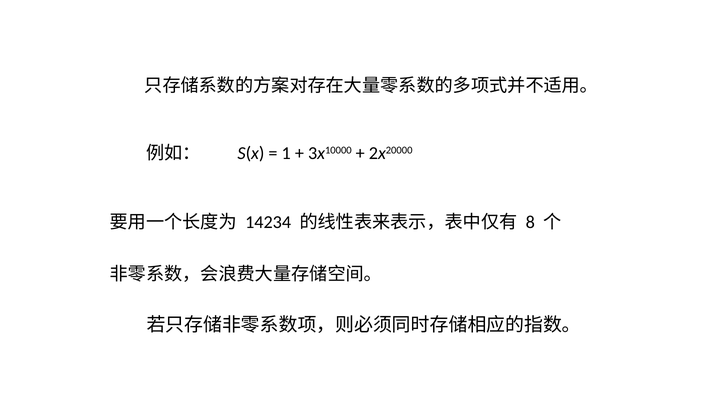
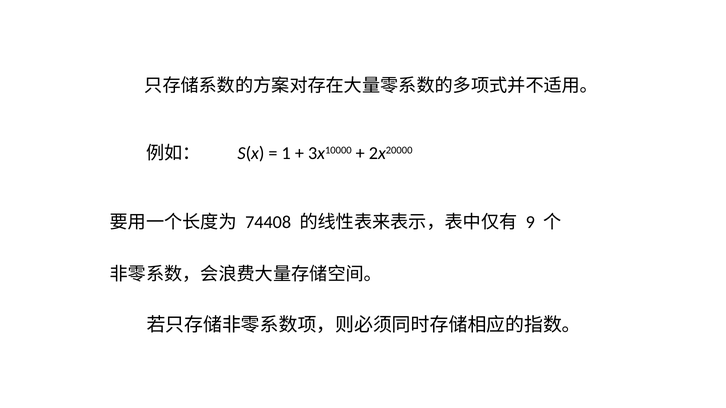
14234: 14234 -> 74408 (268, 222)
8: 8 -> 9 (530, 222)
